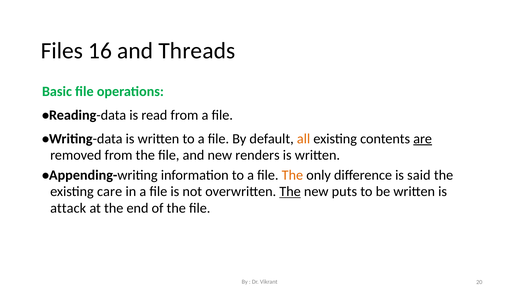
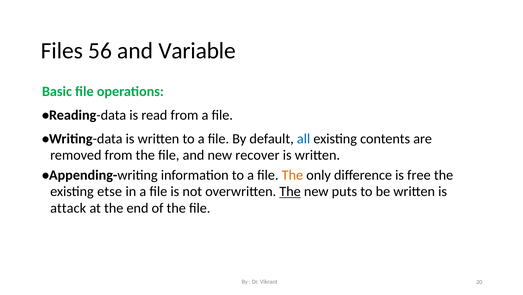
16: 16 -> 56 (100, 51)
Threads: Threads -> Variable (197, 51)
all colour: orange -> blue (304, 139)
are underline: present -> none (423, 139)
renders: renders -> recover (257, 155)
said: said -> free (419, 175)
care: care -> etse (110, 191)
